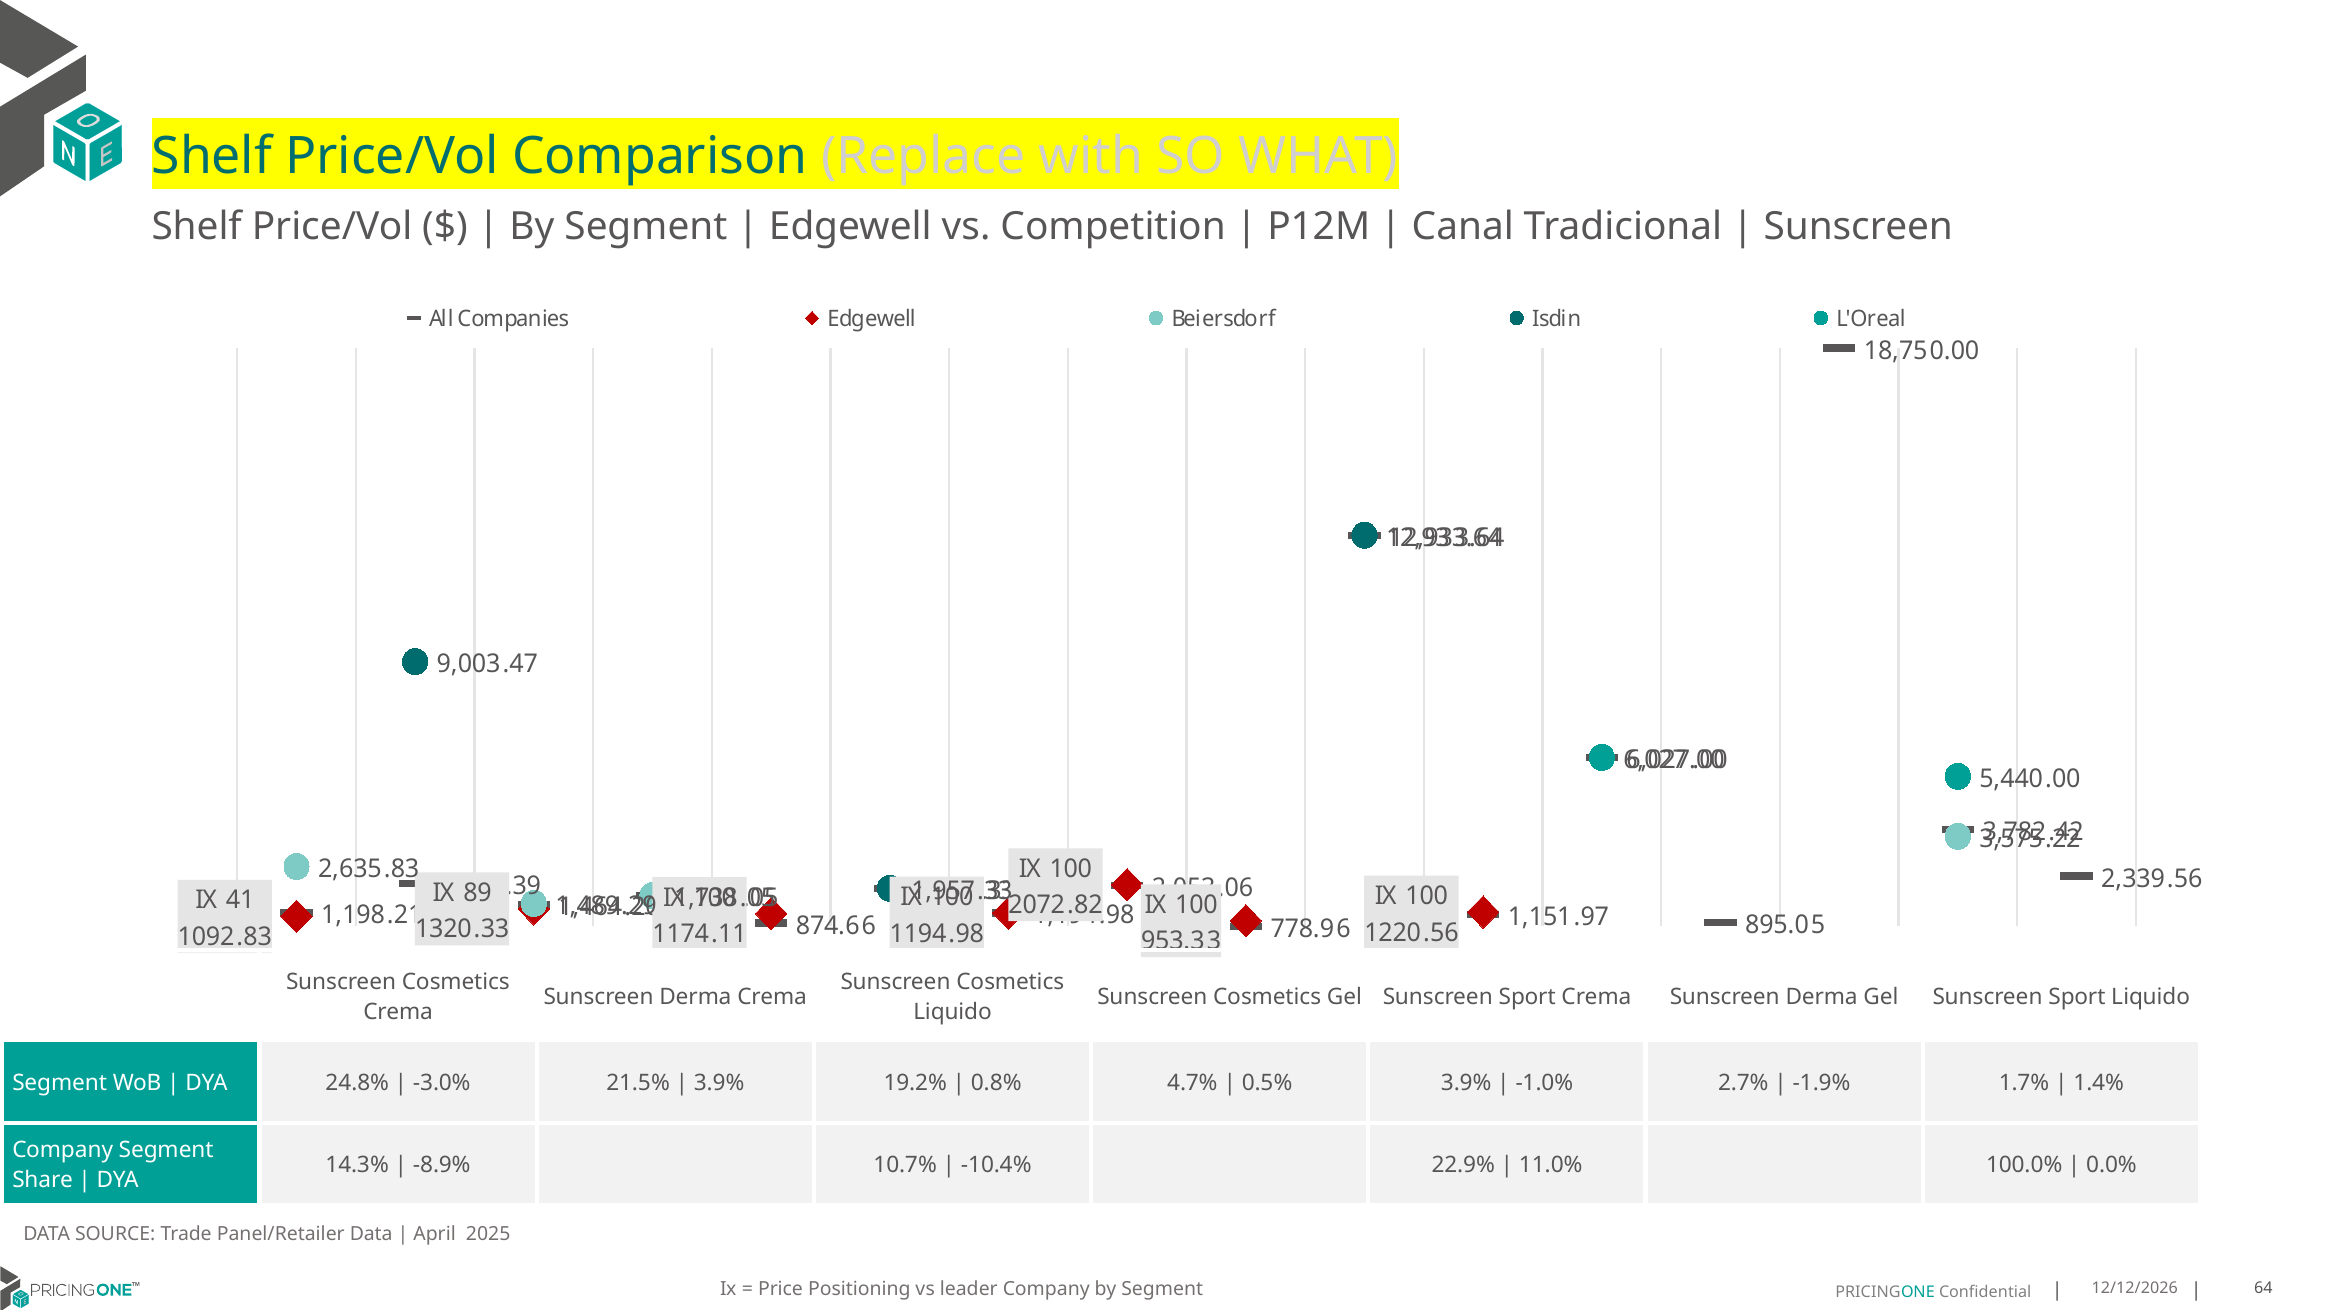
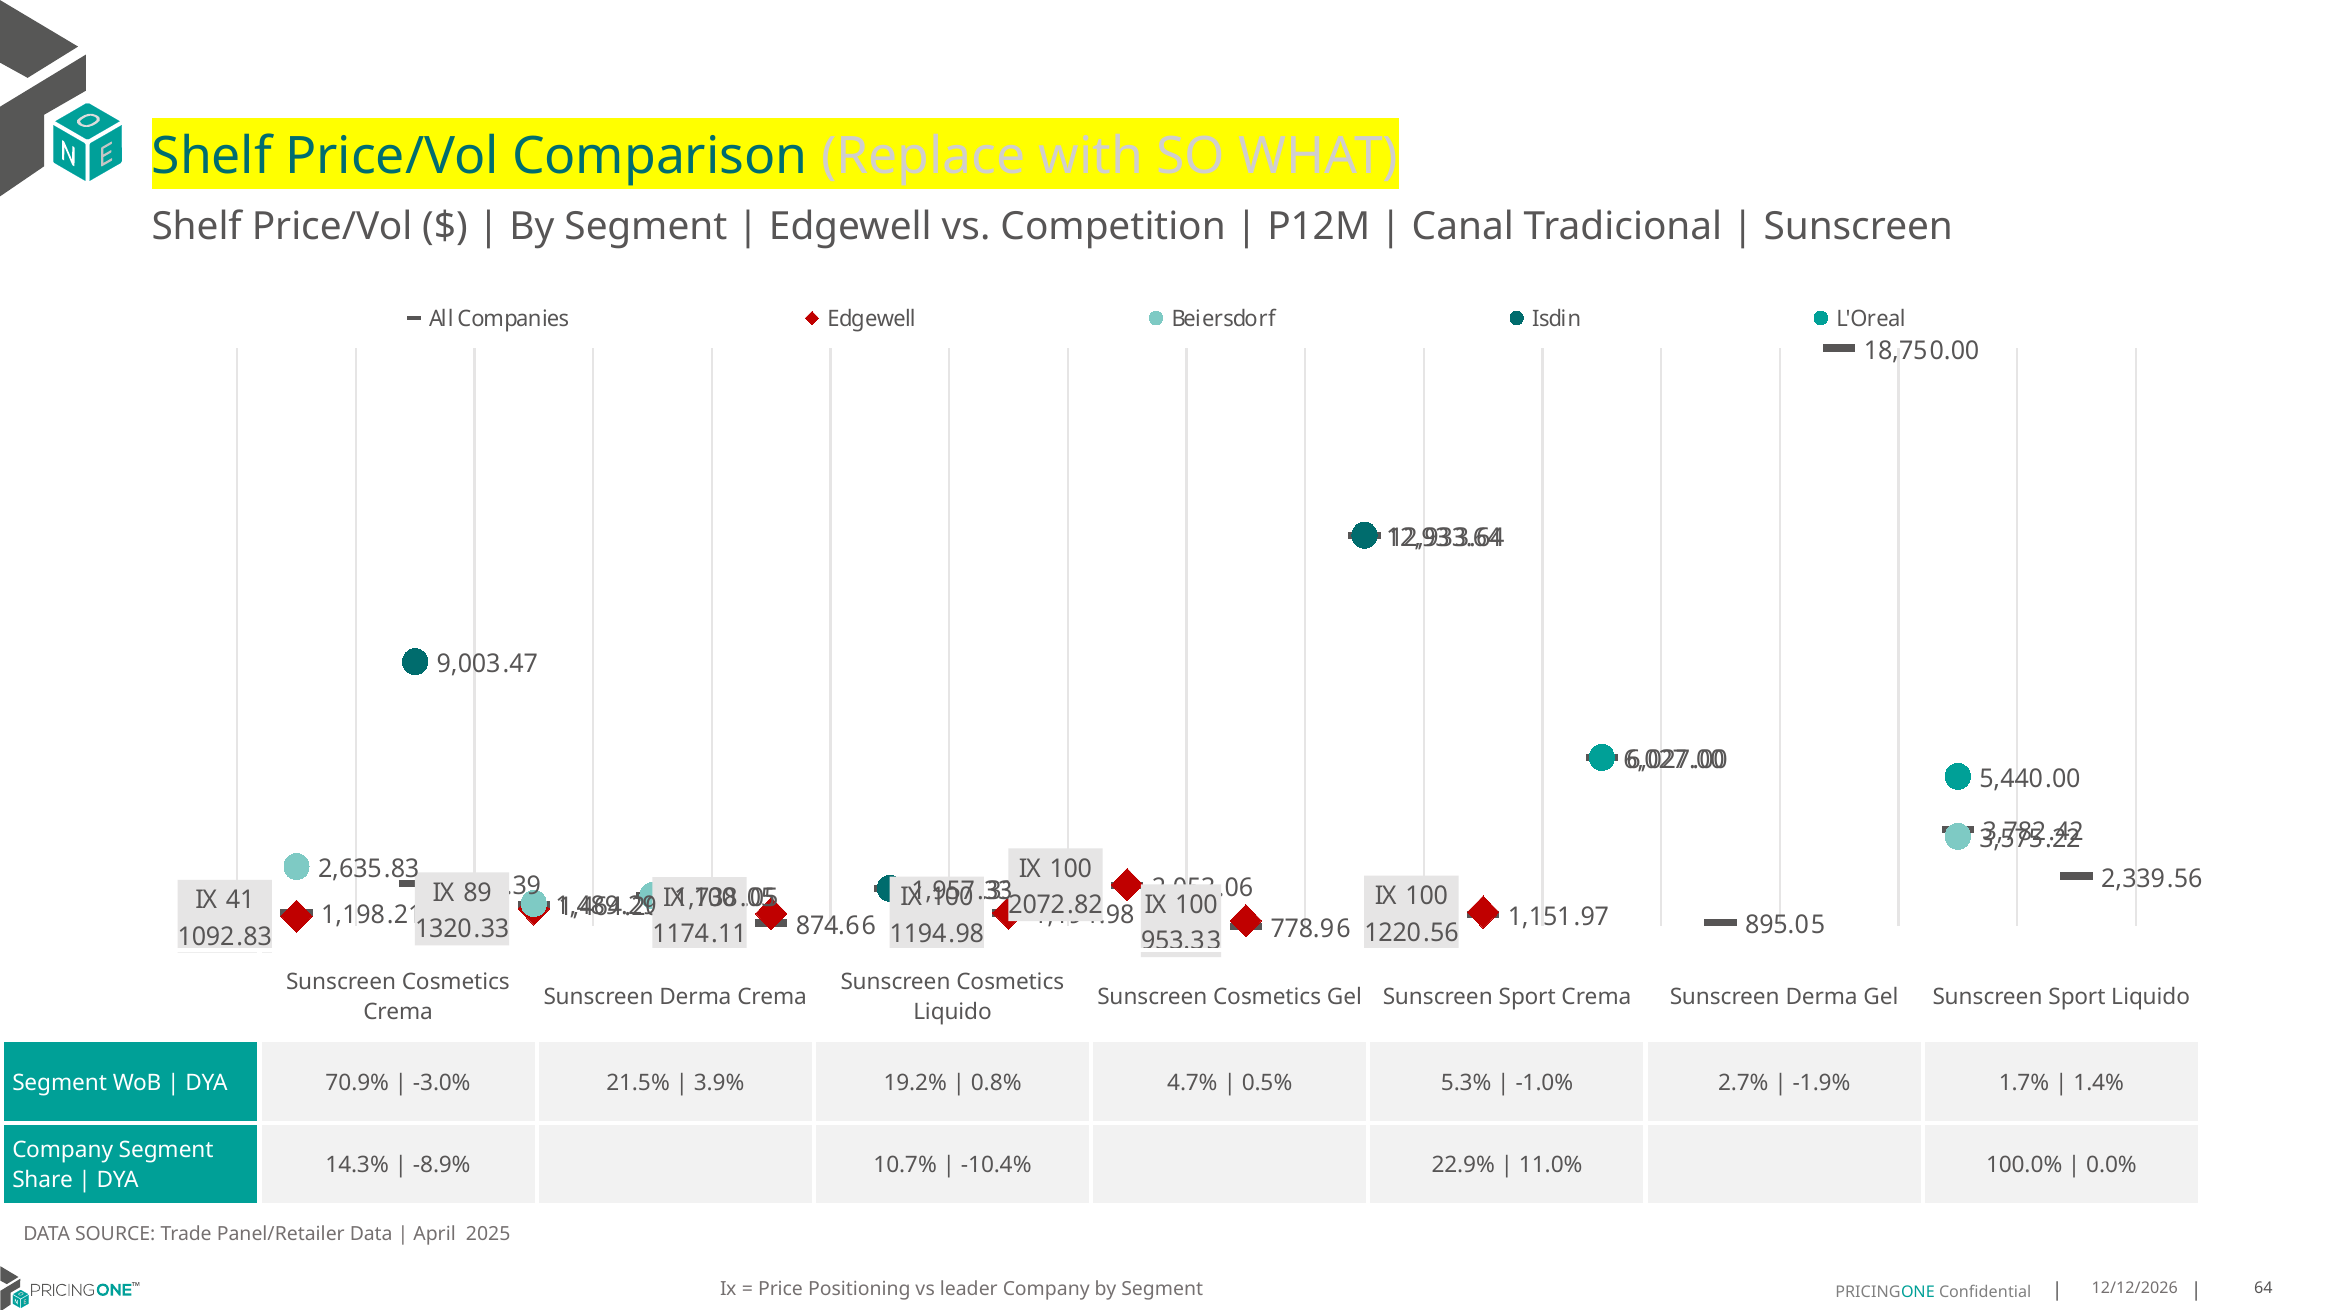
24.8%: 24.8% -> 70.9% (357, 1083)
0.5% 3.9%: 3.9% -> 5.3% (1466, 1083)
